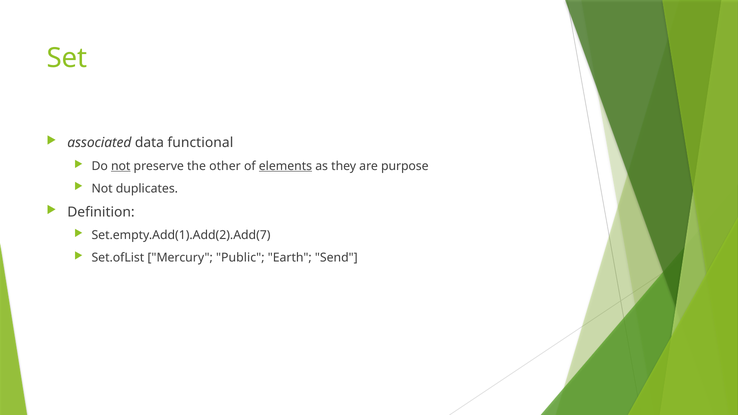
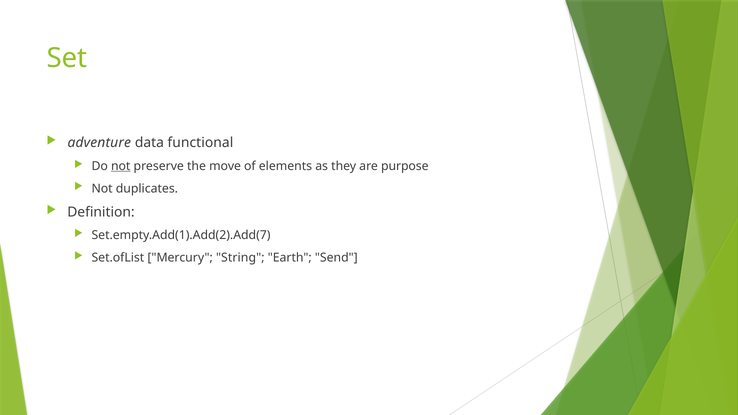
associated: associated -> adventure (99, 143)
other: other -> move (225, 166)
elements underline: present -> none (285, 166)
Public: Public -> String (240, 258)
